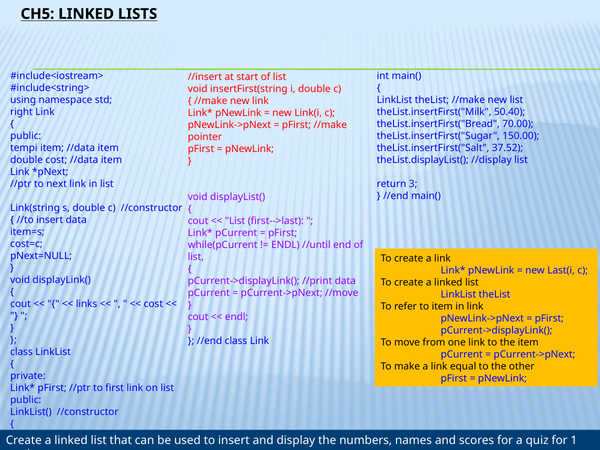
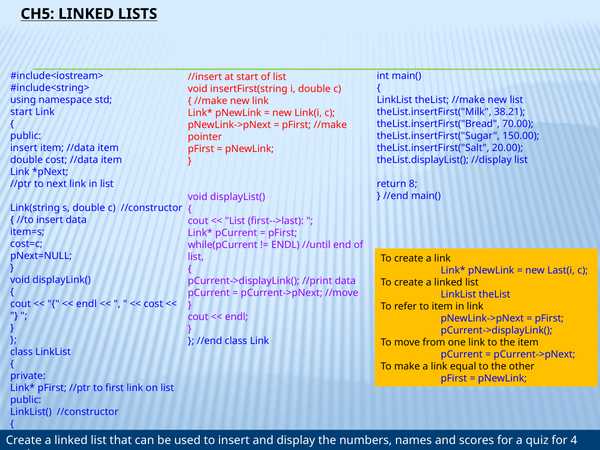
50.40: 50.40 -> 38.21 (510, 112)
right: right -> start (21, 112)
37.52: 37.52 -> 20.00 (508, 148)
tempi: tempi -> insert (24, 148)
3: 3 -> 8 (413, 184)
links: links -> endl (86, 304)
1: 1 -> 4 (574, 441)
